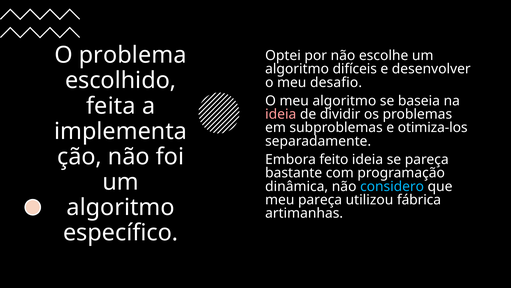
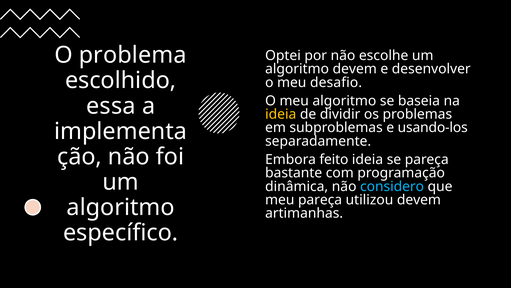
algoritmo difíceis: difíceis -> devem (355, 69)
feita: feita -> essa (111, 106)
ideia colour: pink -> yellow (281, 114)
otimiza-los: otimiza-los -> usando-los (433, 128)
utilizou fábrica: fábrica -> devem (419, 200)
